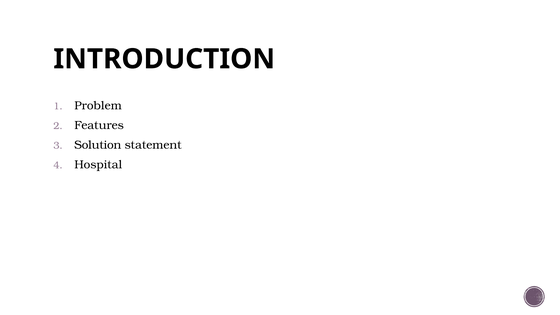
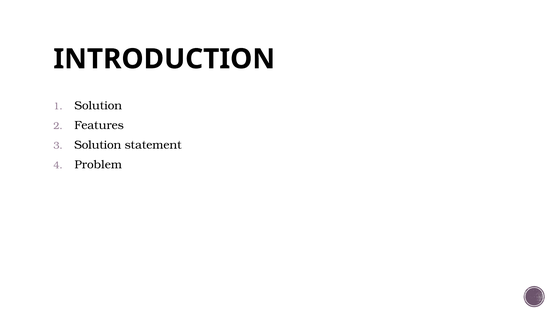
Problem: Problem -> Solution (98, 106)
Hospital: Hospital -> Problem (98, 165)
